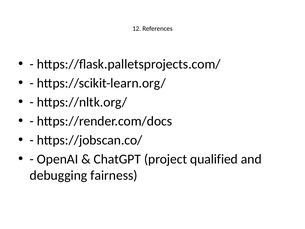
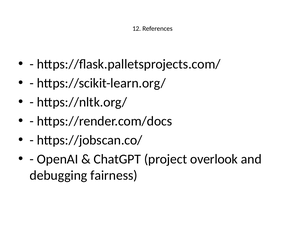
qualified: qualified -> overlook (214, 159)
